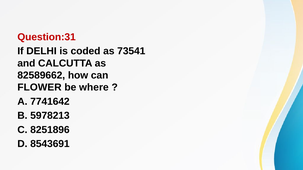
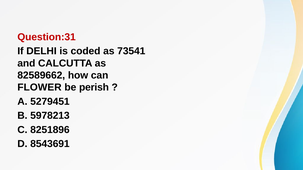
where: where -> perish (94, 88)
7741642: 7741642 -> 5279451 (50, 102)
